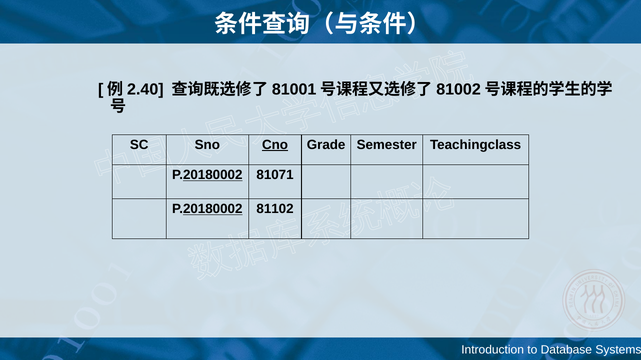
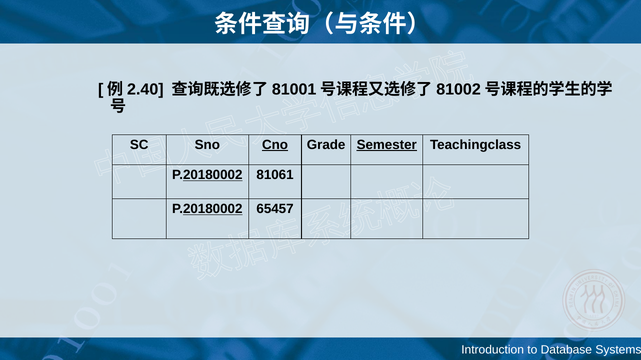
Semester underline: none -> present (387, 145)
81071: 81071 -> 81061 (275, 175)
81102: 81102 -> 65457 (275, 209)
